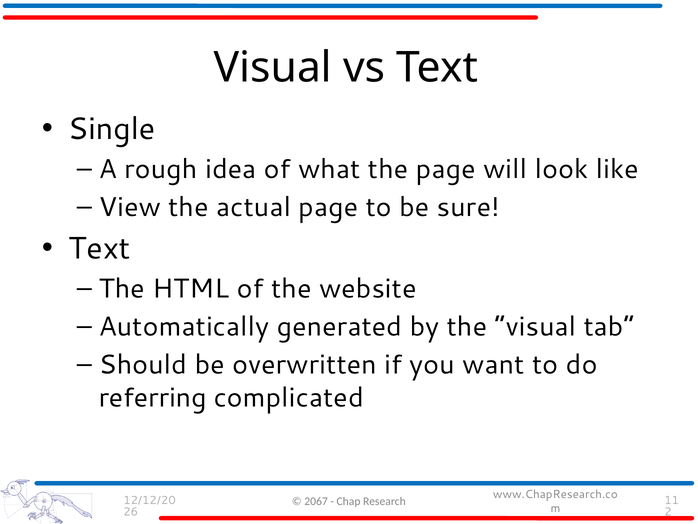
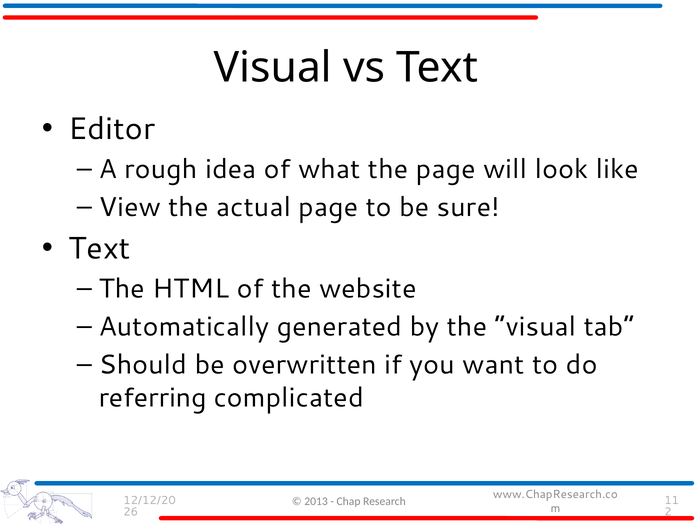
Single: Single -> Editor (112, 129)
2067: 2067 -> 2013 (316, 501)
